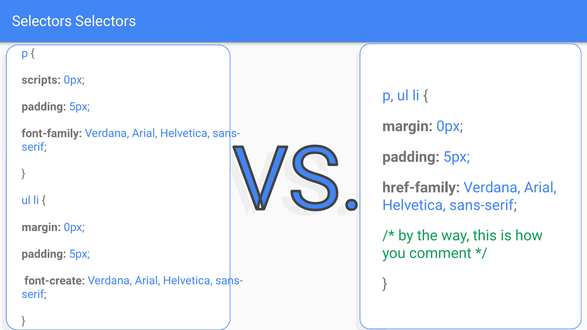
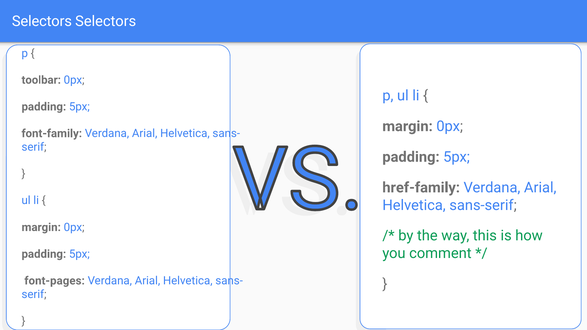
scripts: scripts -> toolbar (41, 80)
font-create: font-create -> font-pages (55, 281)
